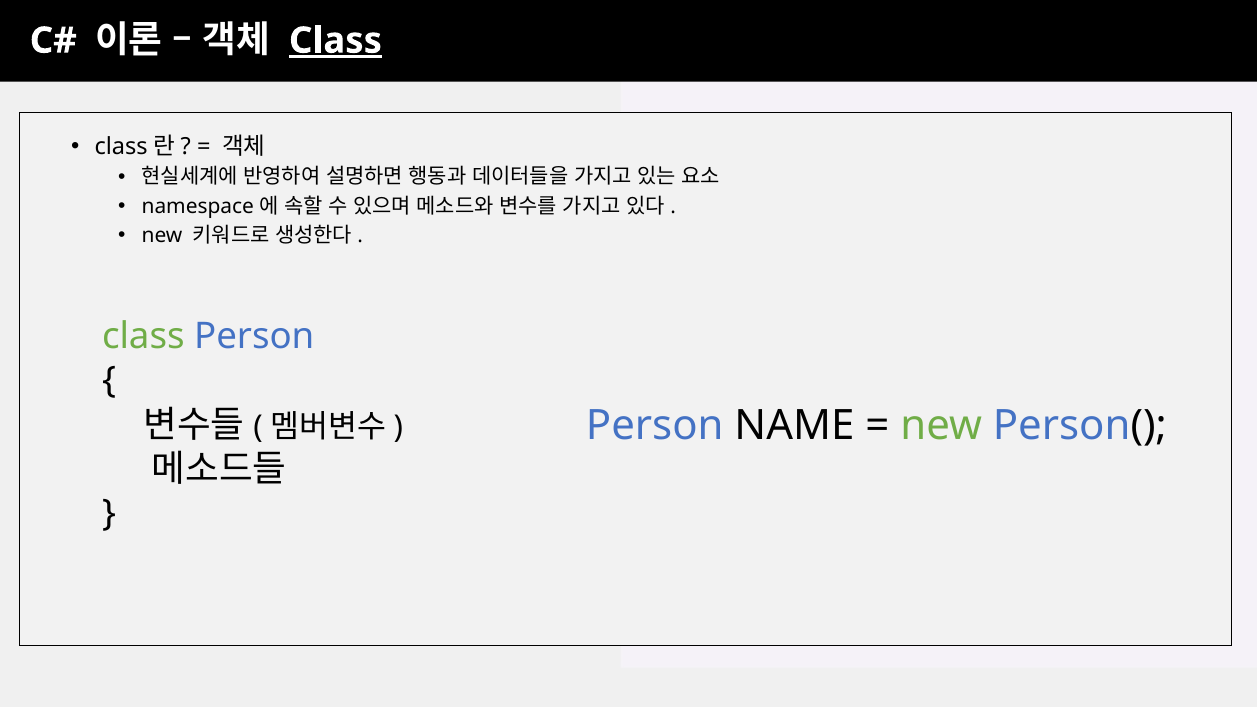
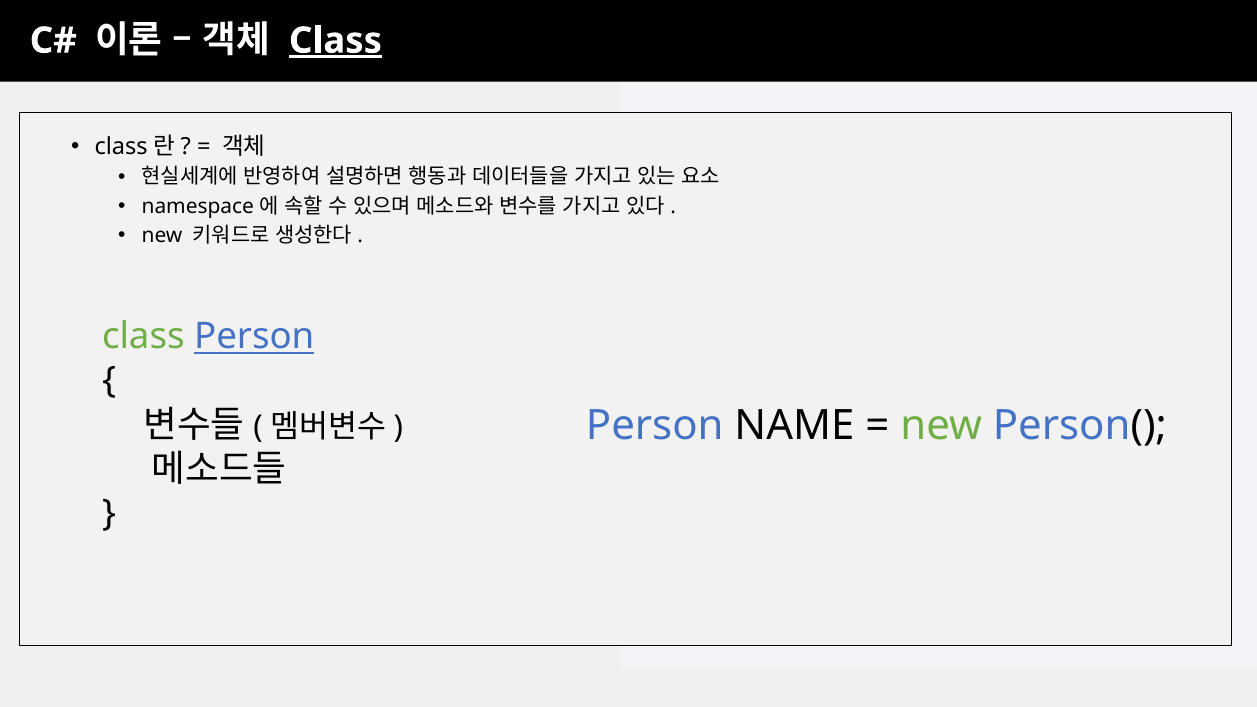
Person underline: none -> present (254, 337)
